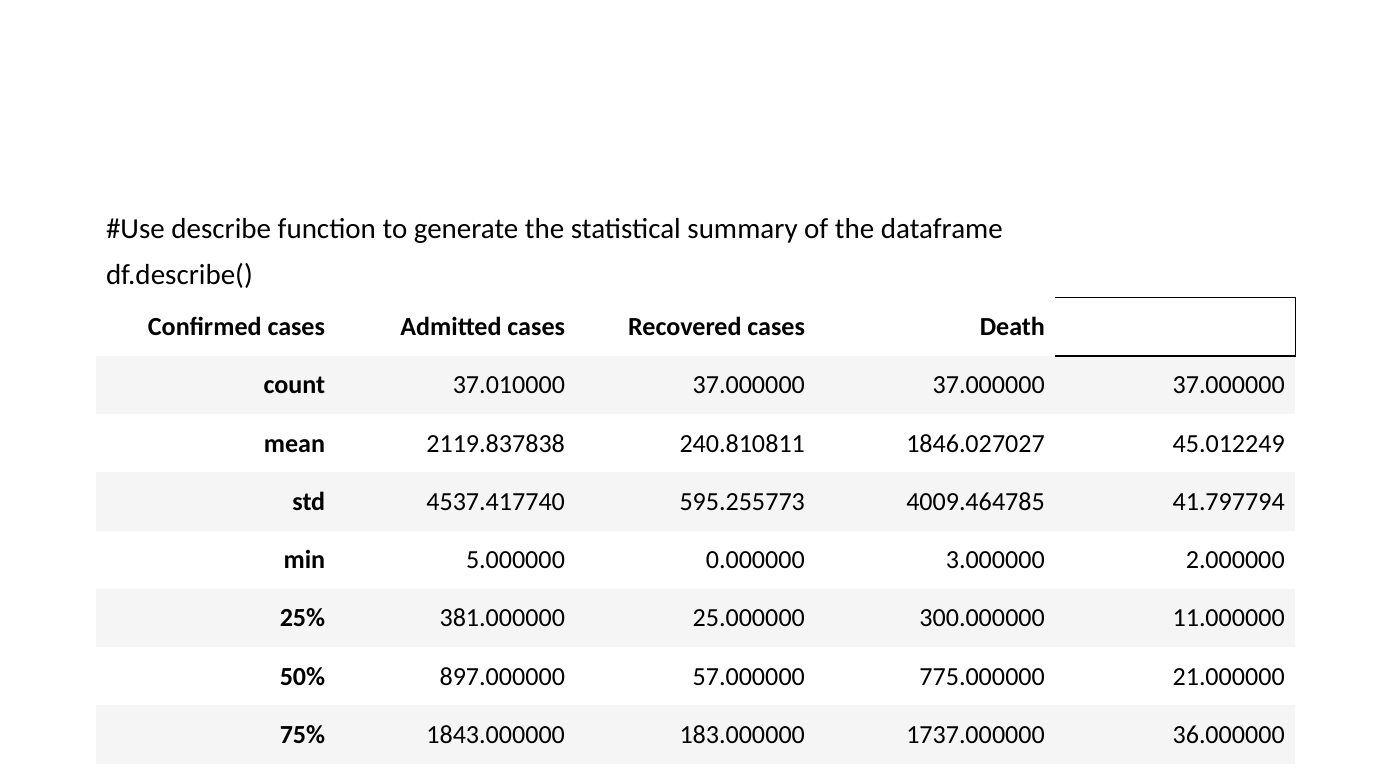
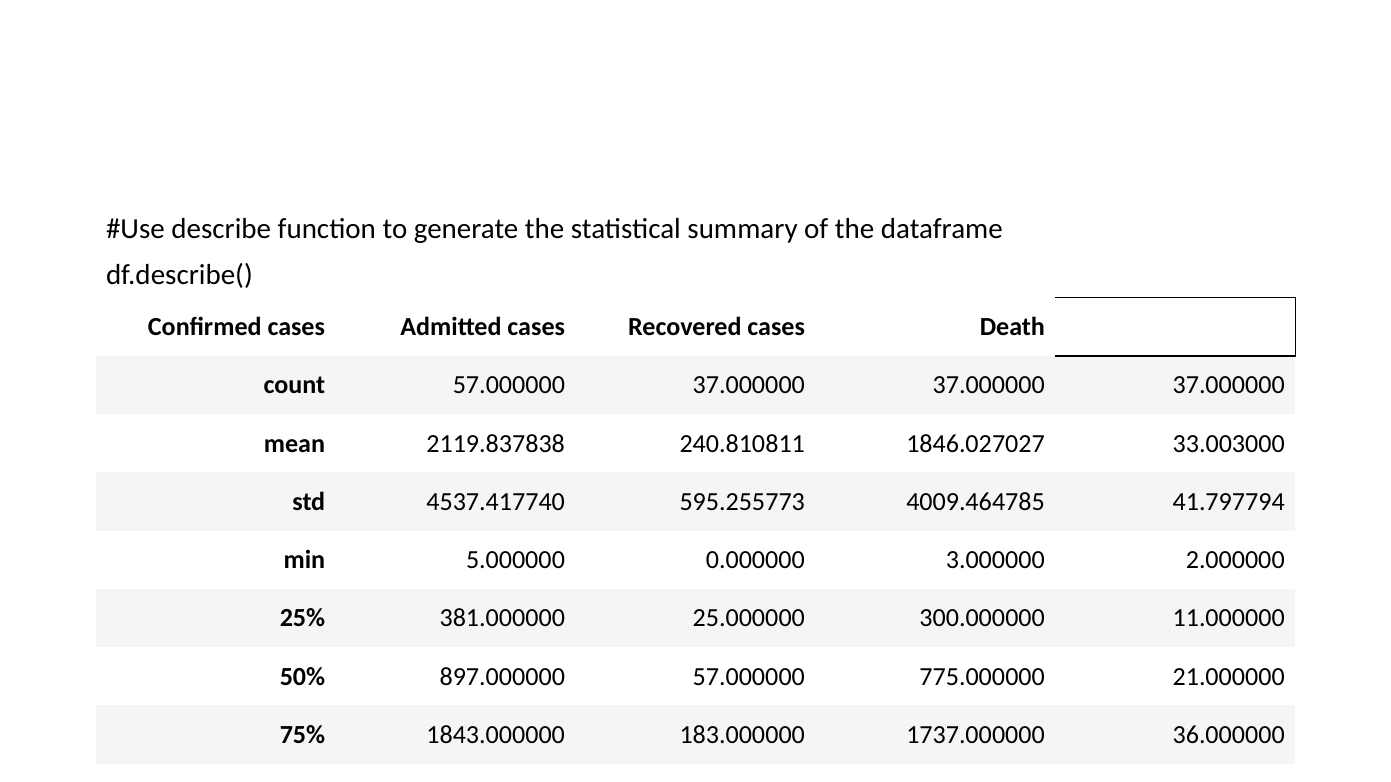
count 37.010000: 37.010000 -> 57.000000 (509, 386)
45.012249: 45.012249 -> 33.003000 (1229, 444)
